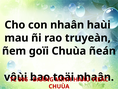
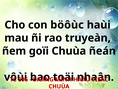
con nhaân: nhaân -> böôùc (67, 25)
